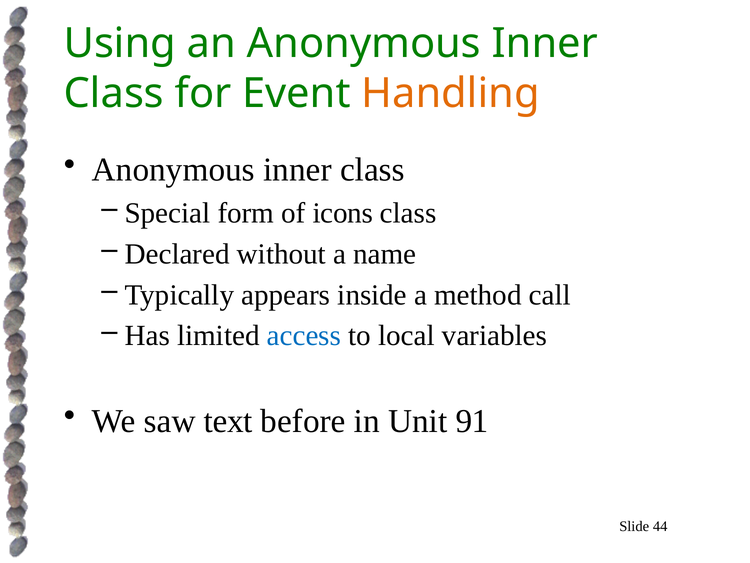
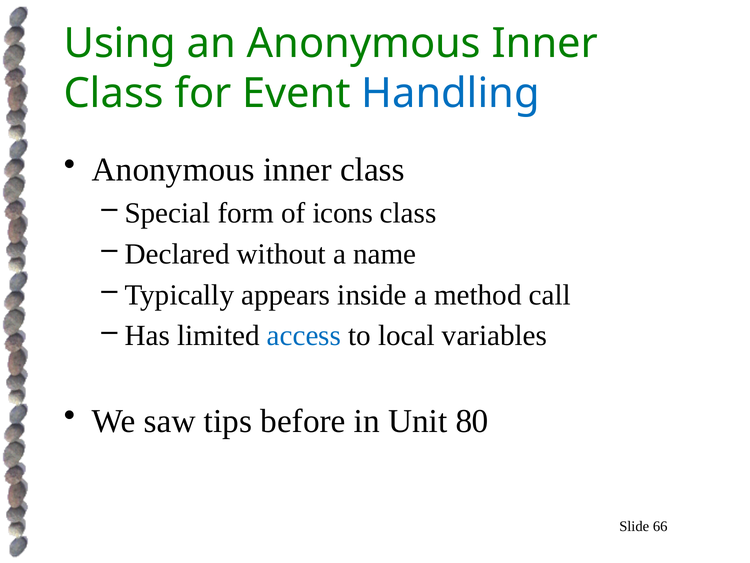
Handling colour: orange -> blue (451, 94)
text: text -> tips (228, 421)
91: 91 -> 80 (472, 421)
44: 44 -> 66 (660, 526)
